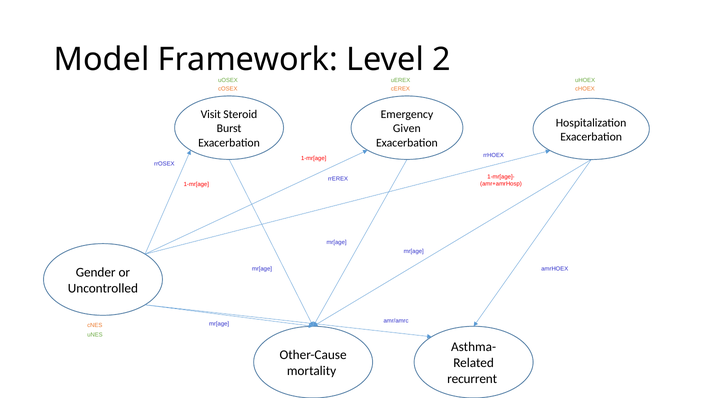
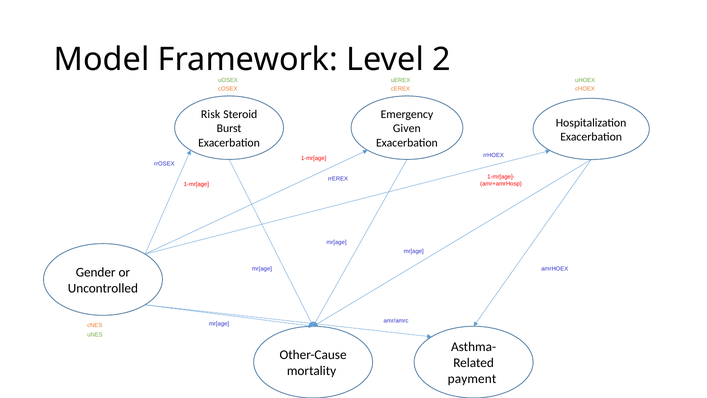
Visit: Visit -> Risk (211, 114)
recurrent: recurrent -> payment (472, 379)
